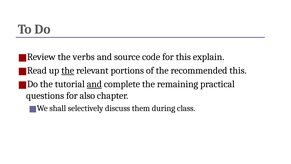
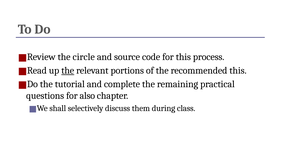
verbs: verbs -> circle (84, 57)
explain: explain -> process (209, 57)
and underline: present -> none (94, 84)
